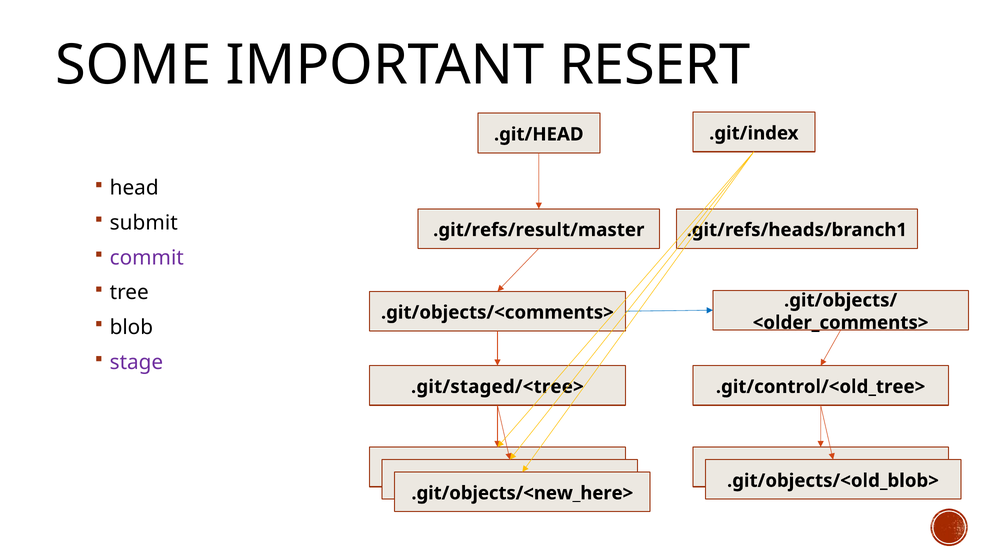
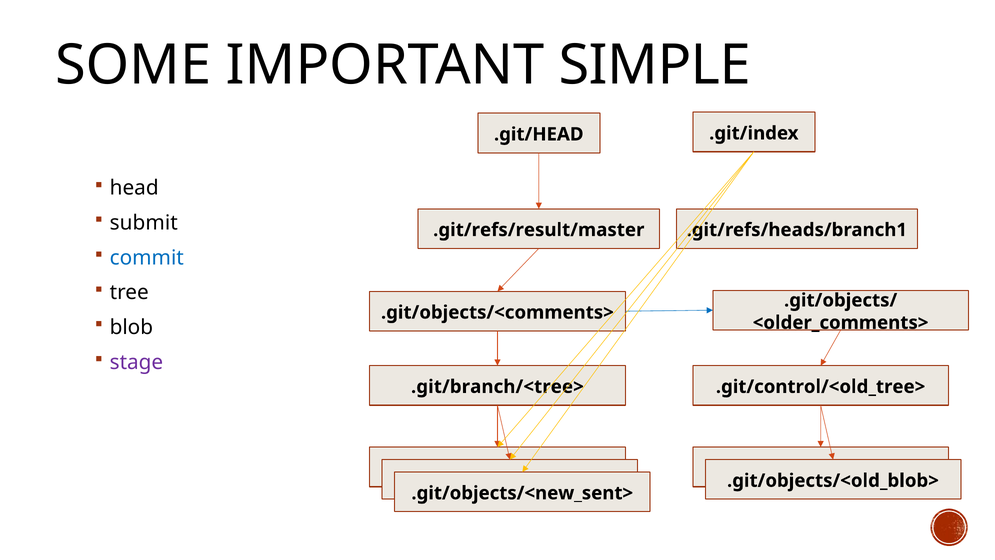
RESERT: RESERT -> SIMPLE (655, 65)
commit colour: purple -> blue (147, 258)
.git/staged/<tree>: .git/staged/<tree> -> .git/branch/<tree> (497, 387)
.git/objects/<new_here>: .git/objects/<new_here> -> .git/objects/<new_sent> (522, 493)
